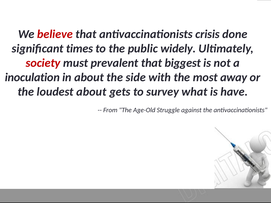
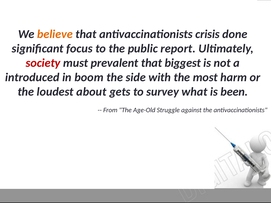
believe colour: red -> orange (55, 34)
times: times -> focus (79, 49)
widely: widely -> report (178, 49)
inoculation: inoculation -> introduced (32, 77)
in about: about -> boom (89, 77)
away: away -> harm (234, 77)
have: have -> been (234, 92)
